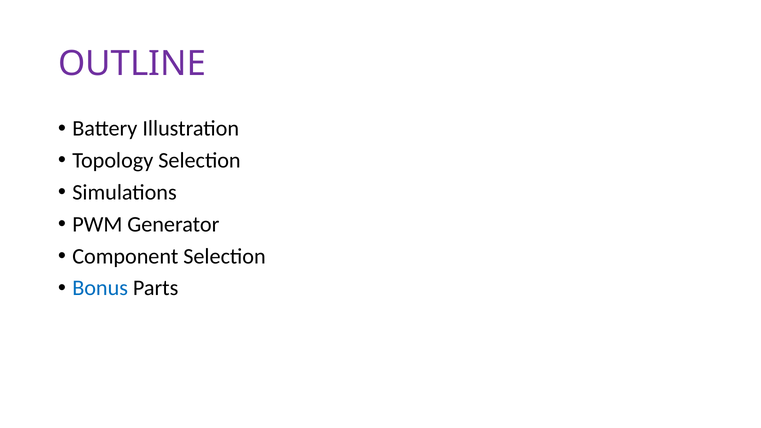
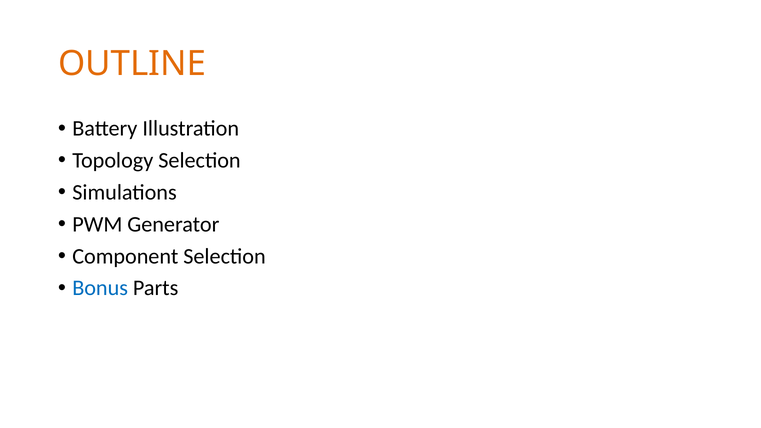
OUTLINE colour: purple -> orange (132, 64)
